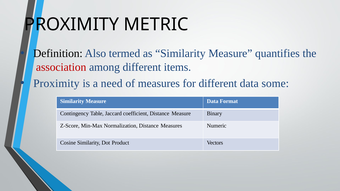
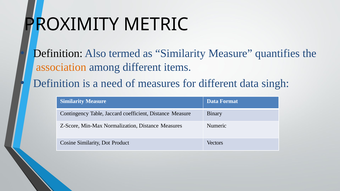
association colour: red -> orange (61, 67)
Proximity: Proximity -> Definition (56, 83)
some: some -> singh (275, 83)
